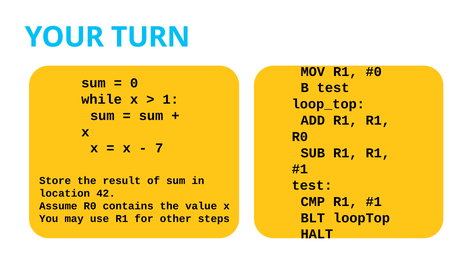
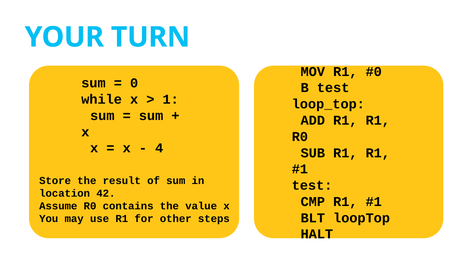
7: 7 -> 4 (159, 148)
